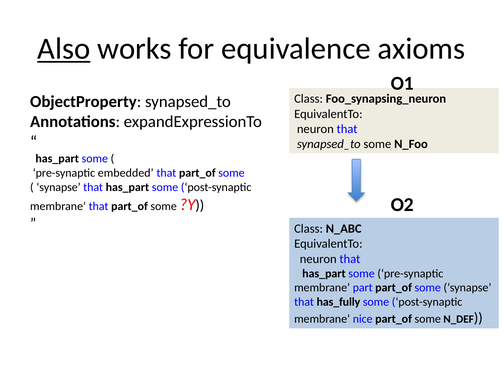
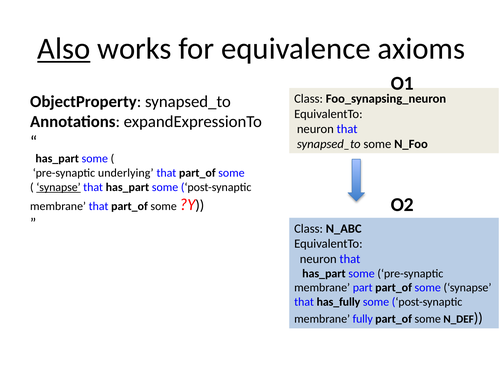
embedded: embedded -> underlying (126, 173)
synapse underline: none -> present (58, 187)
nice: nice -> fully (363, 319)
